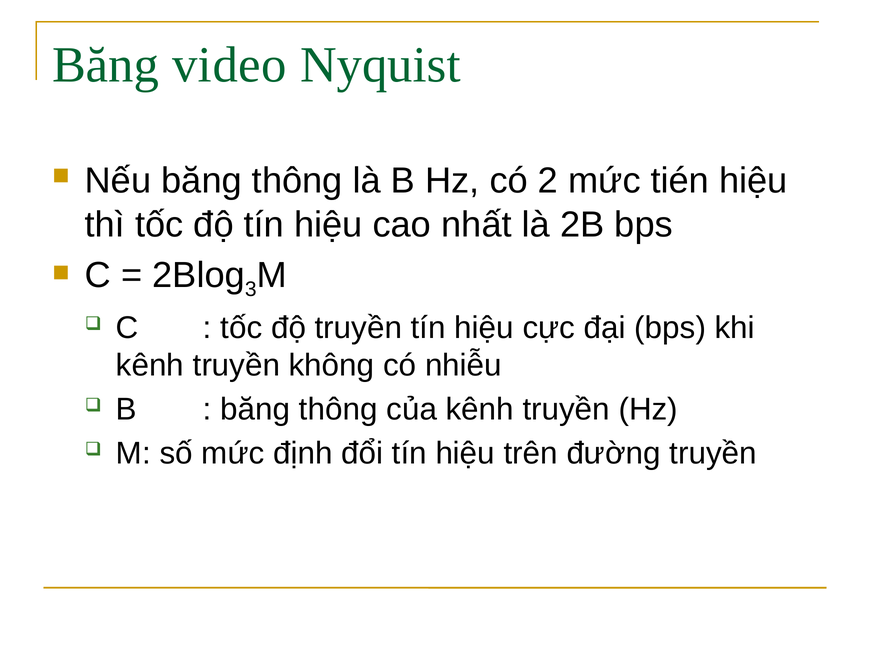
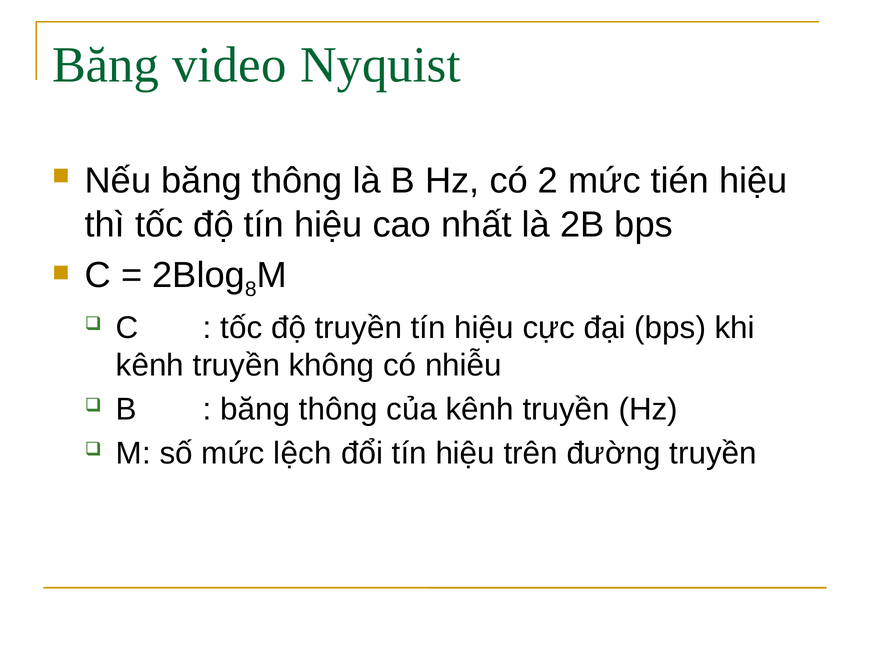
3: 3 -> 8 (251, 289)
định: định -> lệch (303, 453)
